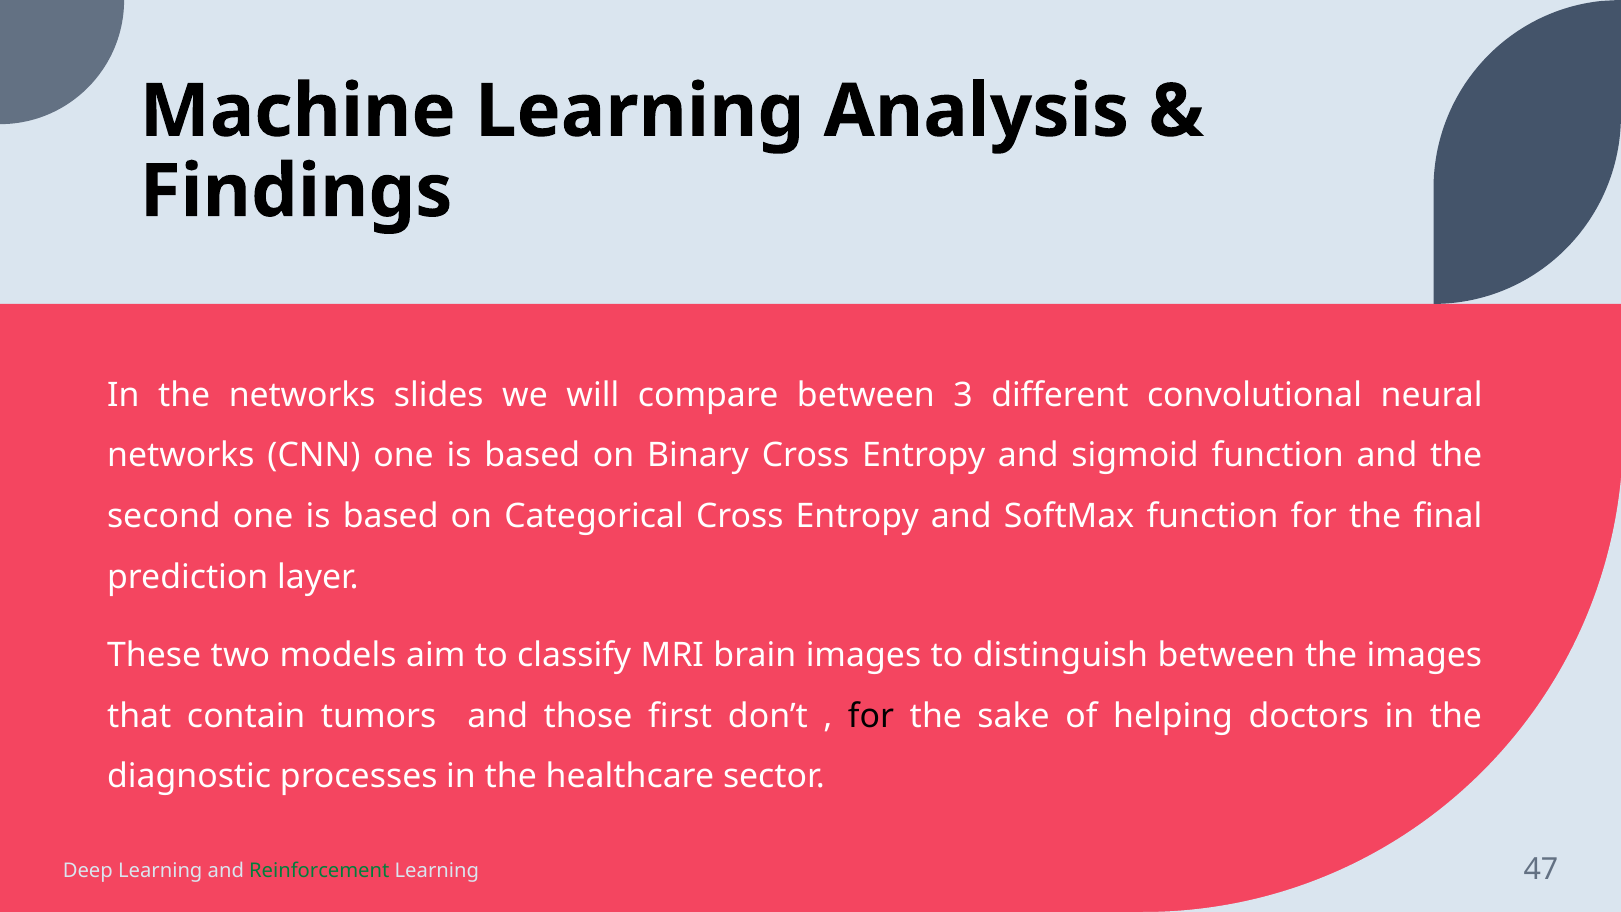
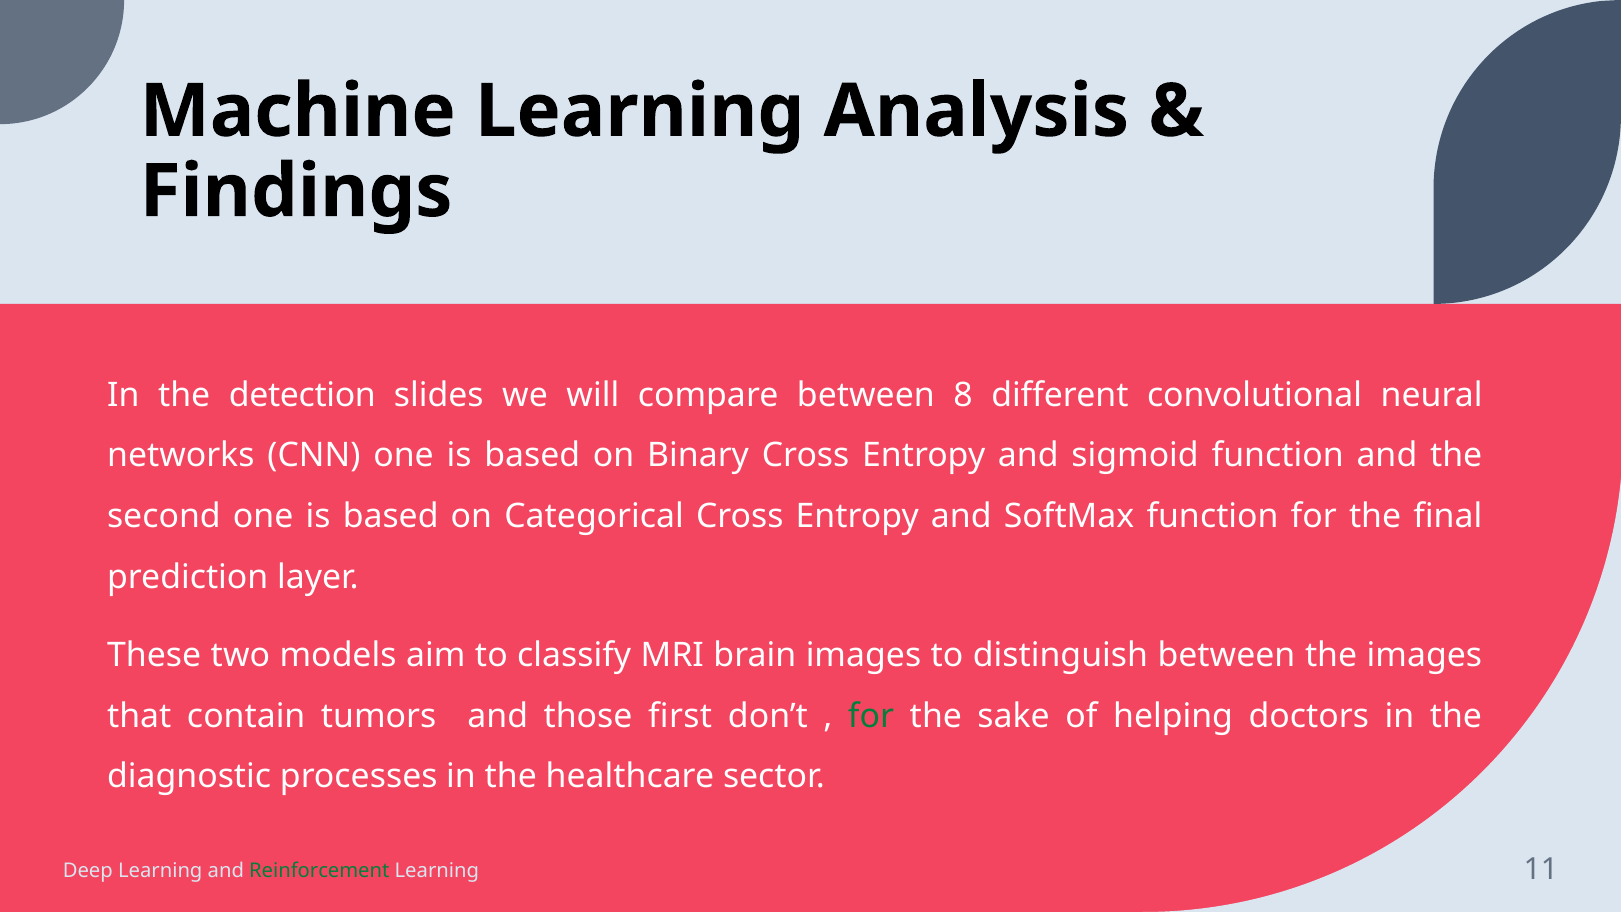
the networks: networks -> detection (302, 395)
3: 3 -> 8 (963, 395)
for colour: black -> green (871, 716)
47: 47 -> 11 (1541, 869)
